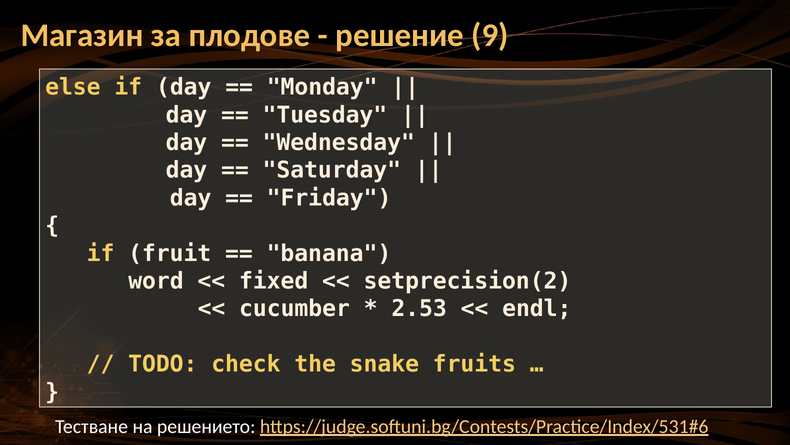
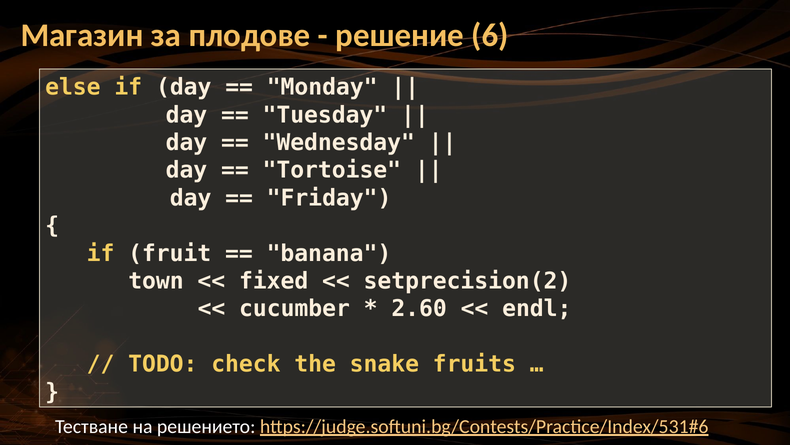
9: 9 -> 6 (490, 35)
Saturday: Saturday -> Tortoise (332, 170)
word: word -> town (156, 281)
2.53: 2.53 -> 2.60 (419, 309)
